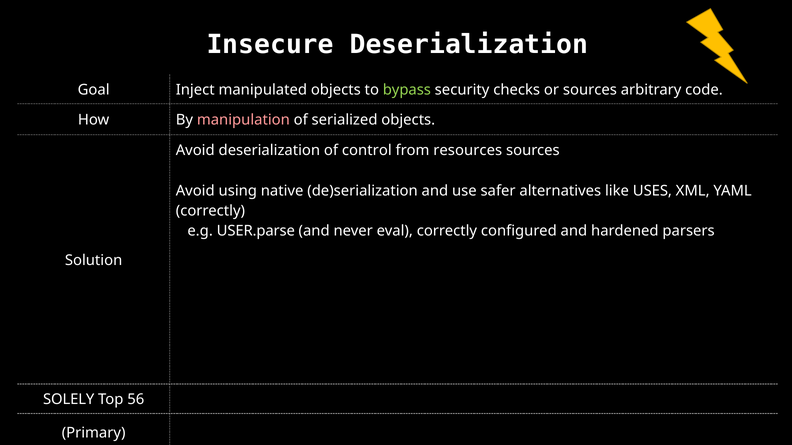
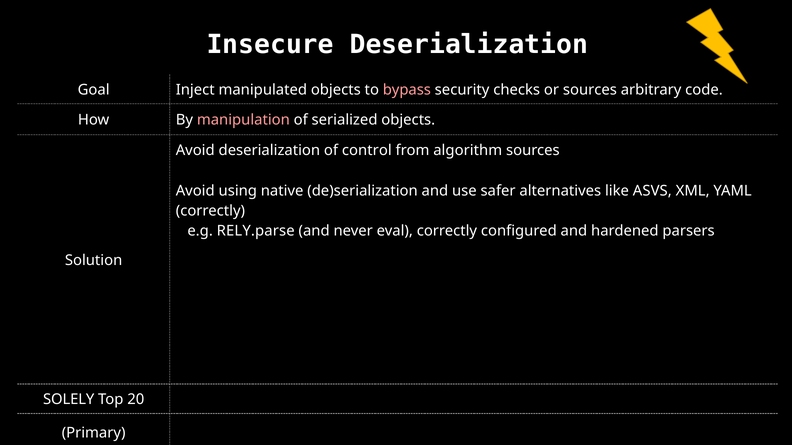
bypass colour: light green -> pink (407, 90)
resources: resources -> algorithm (468, 150)
USES: USES -> ASVS (652, 191)
USER.parse: USER.parse -> RELY.parse (256, 231)
56: 56 -> 20 (136, 400)
